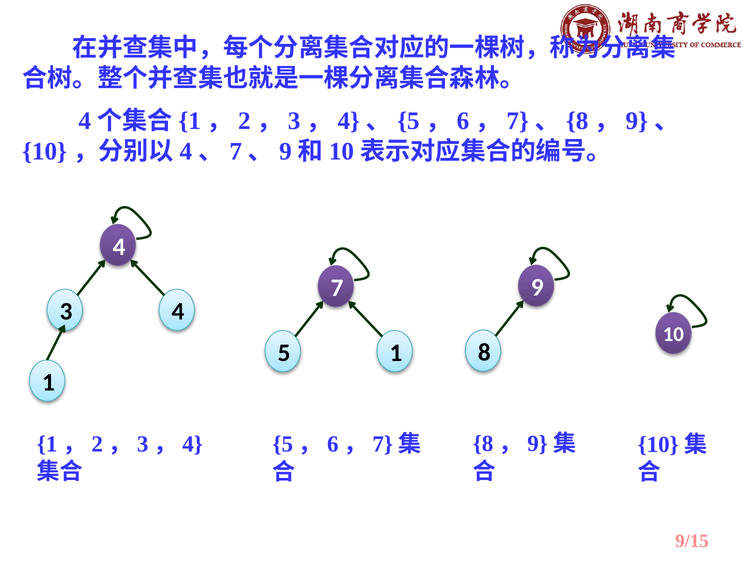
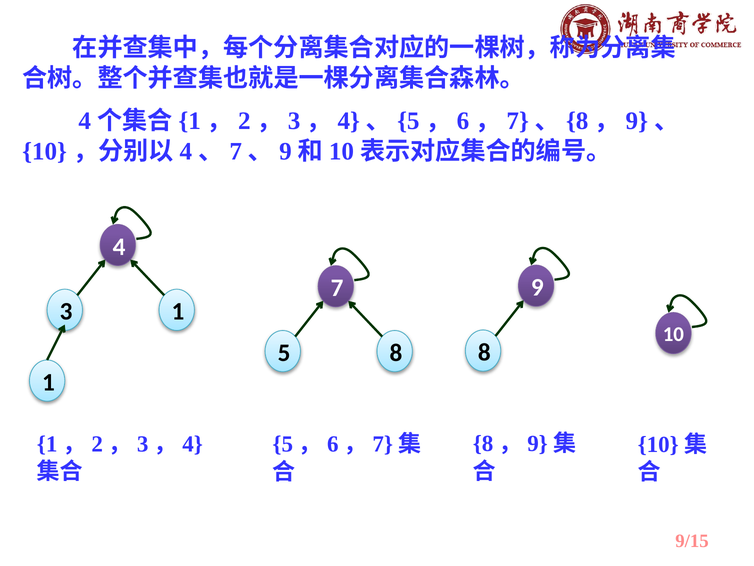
3 4: 4 -> 1 (178, 311)
5 1: 1 -> 8 (396, 353)
